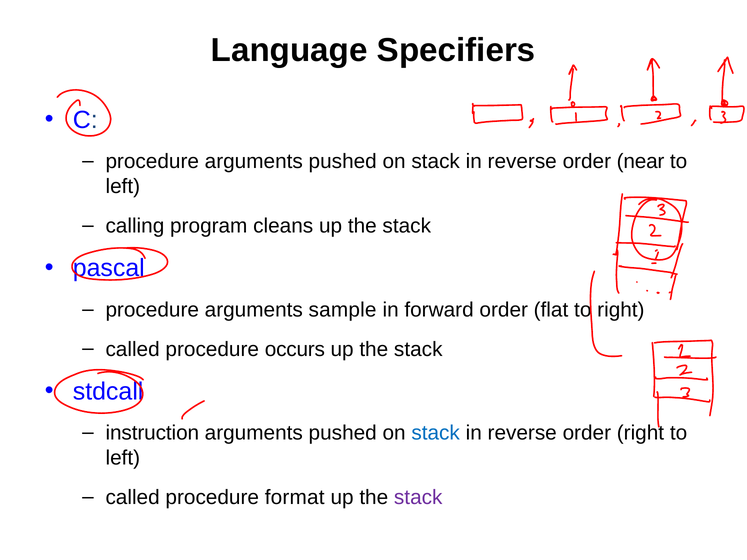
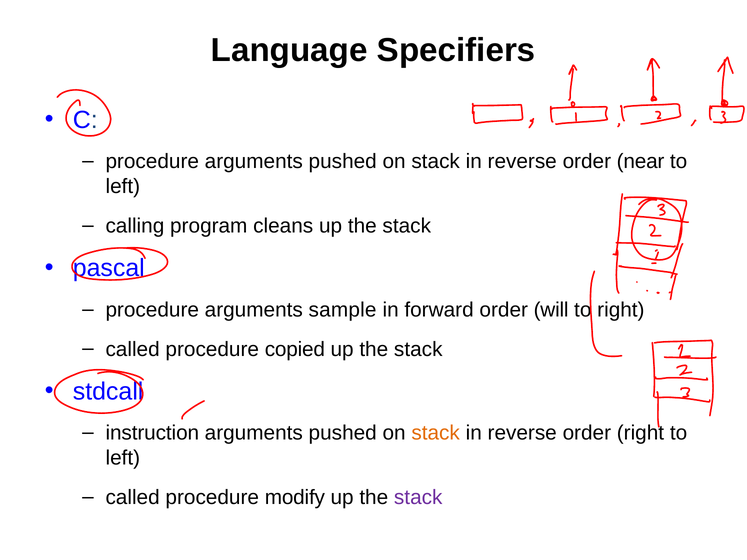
flat: flat -> will (551, 310)
occurs: occurs -> copied (295, 349)
stack colour: blue -> orange (436, 433)
format: format -> modify (295, 498)
